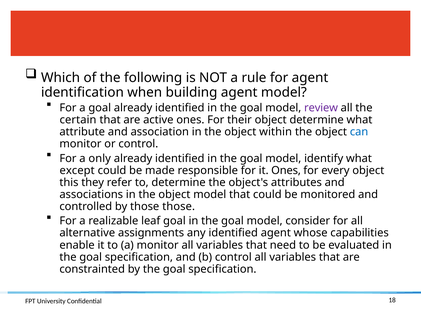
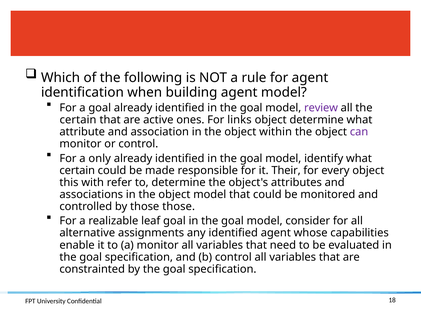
their: their -> links (239, 120)
can colour: blue -> purple (359, 132)
except: except -> certain (77, 170)
it Ones: Ones -> Their (286, 170)
they: they -> with (93, 182)
